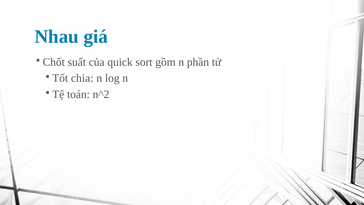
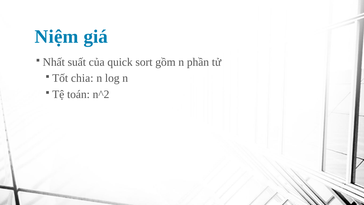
Nhau: Nhau -> Niệm (57, 37)
Chốt: Chốt -> Nhất (54, 62)
